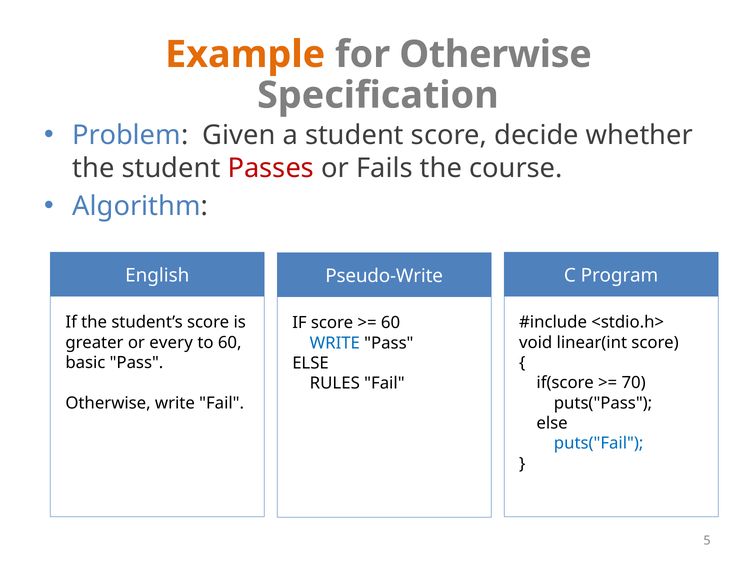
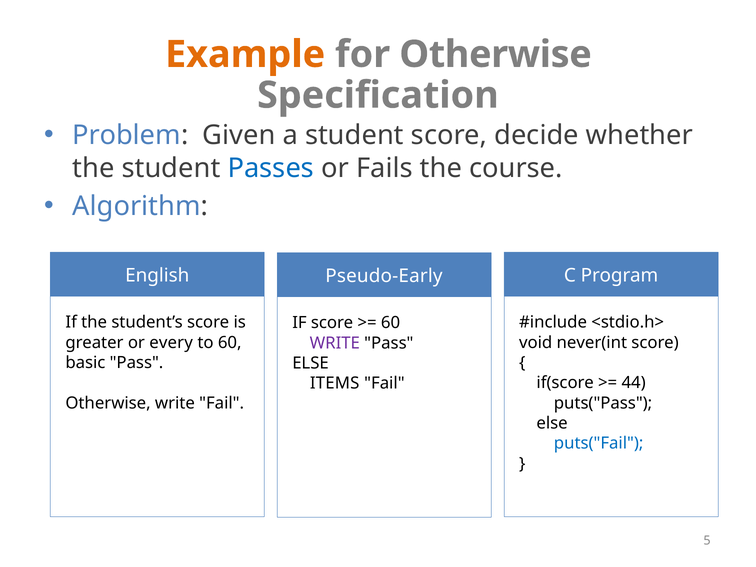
Passes colour: red -> blue (271, 168)
Pseudo-Write: Pseudo-Write -> Pseudo-Early (384, 276)
linear(int: linear(int -> never(int (592, 343)
WRITE colour: blue -> purple (335, 343)
70: 70 -> 44 (634, 383)
RULES: RULES -> ITEMS (335, 383)
